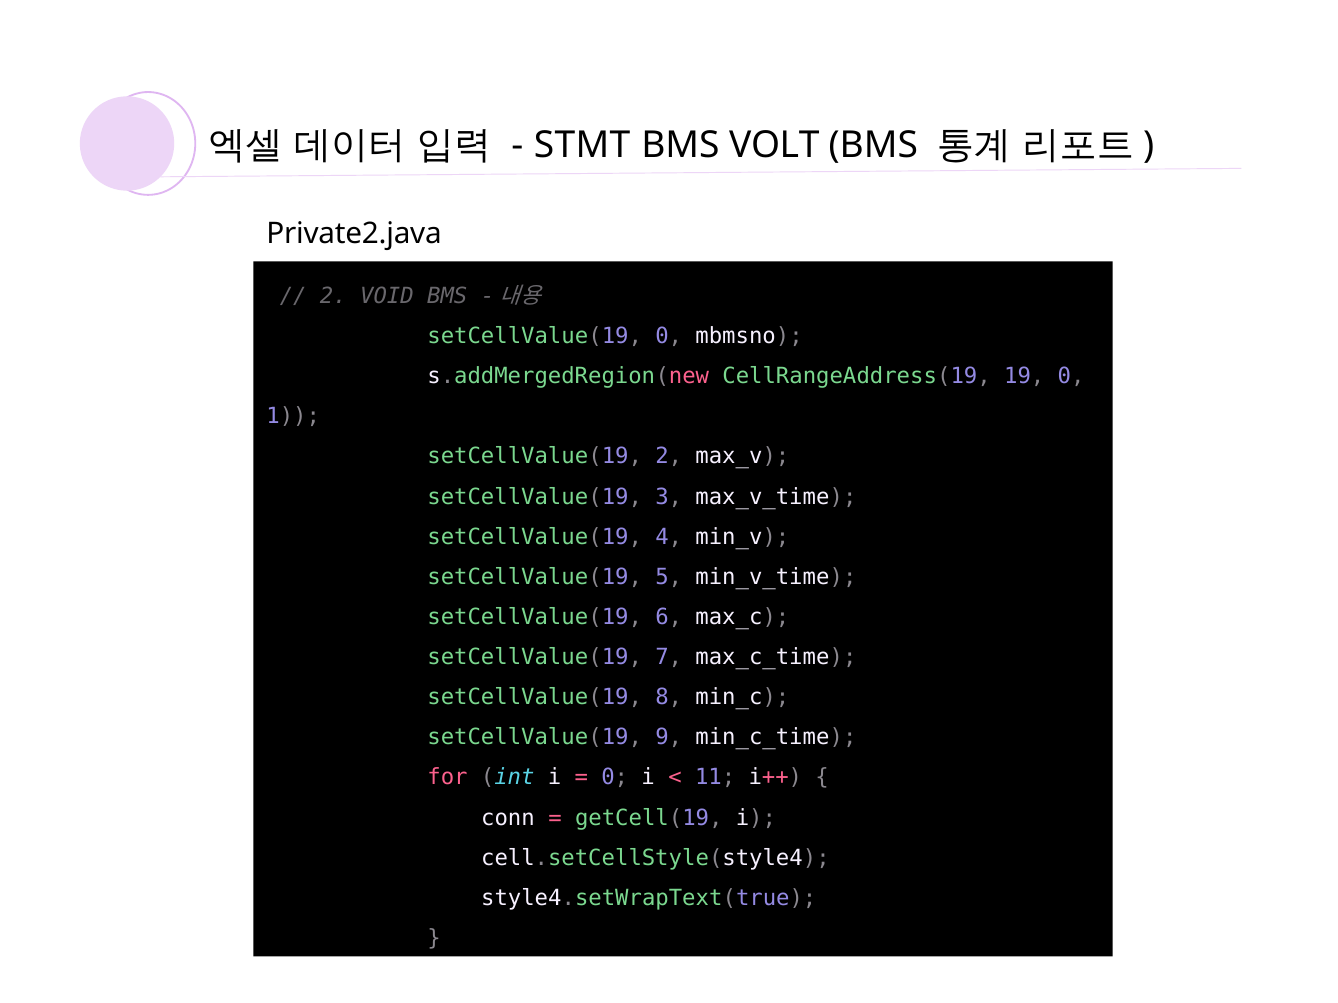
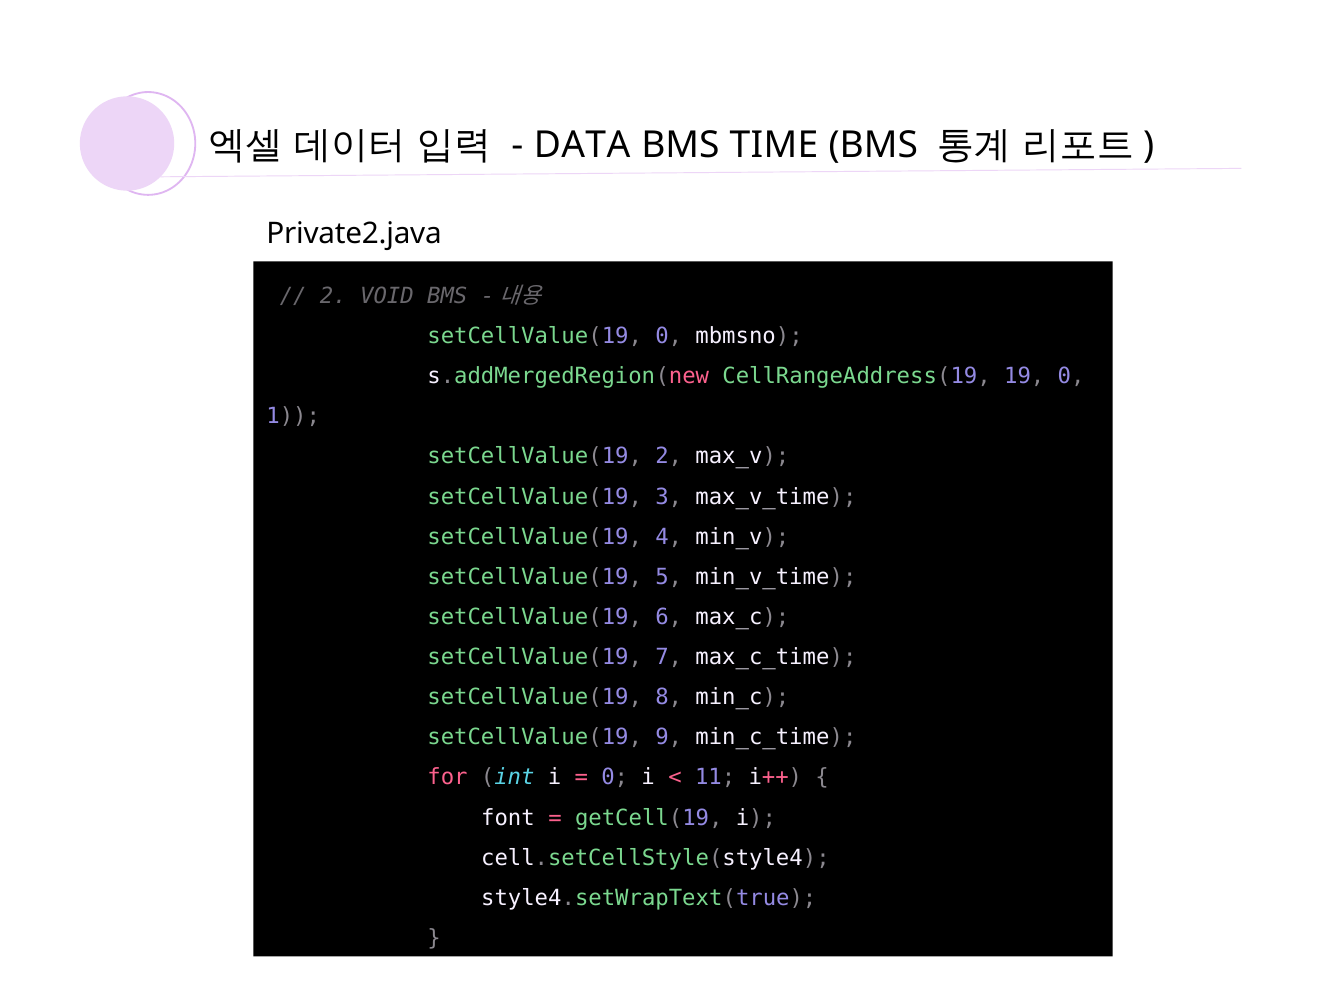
STMT: STMT -> DATA (582, 146)
VOLT: VOLT -> TIME (774, 146)
conn: conn -> font (508, 818)
